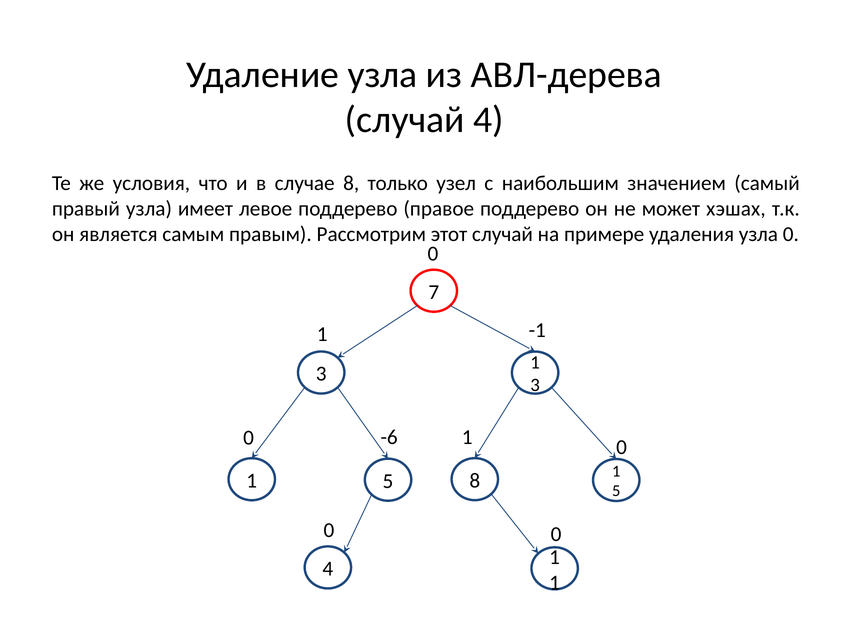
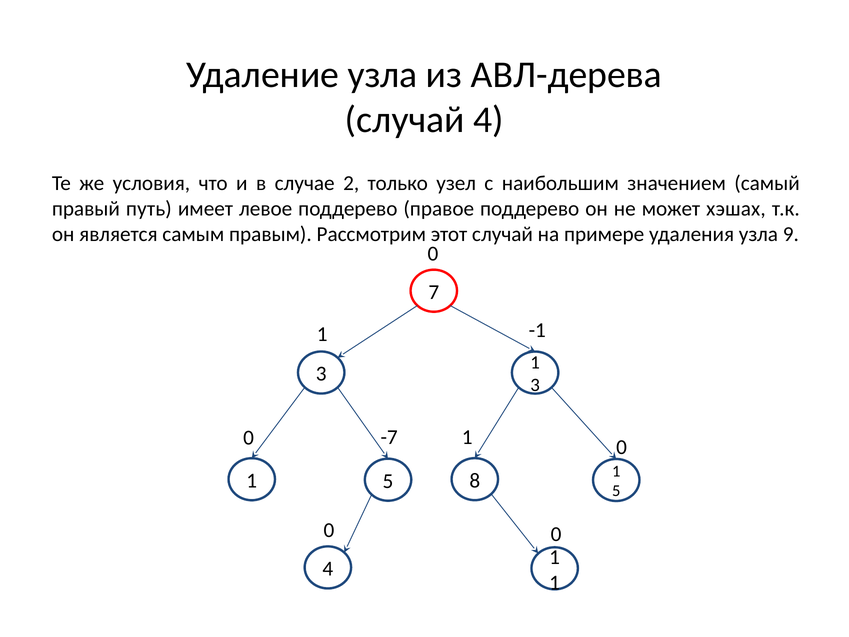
случае 8: 8 -> 2 (351, 183)
правый узла: узла -> путь (149, 209)
узла 0: 0 -> 9 (791, 234)
-6: -6 -> -7 (389, 437)
